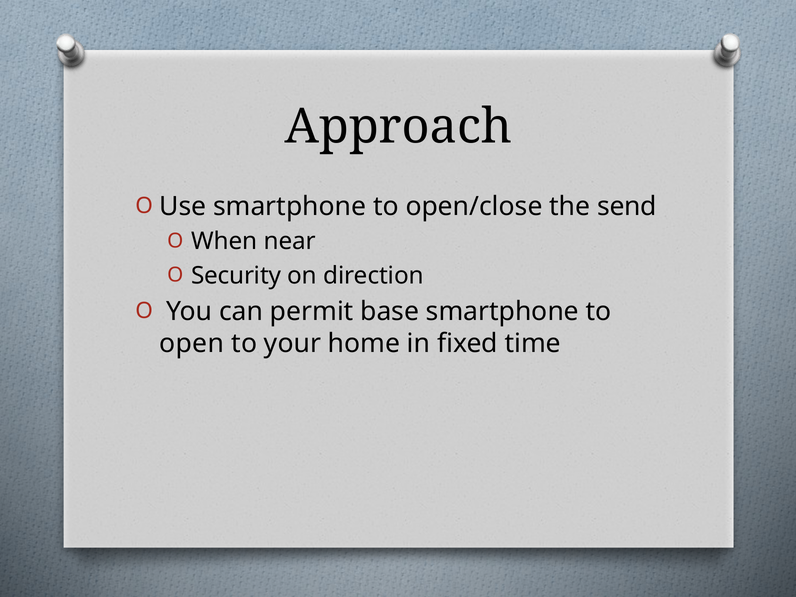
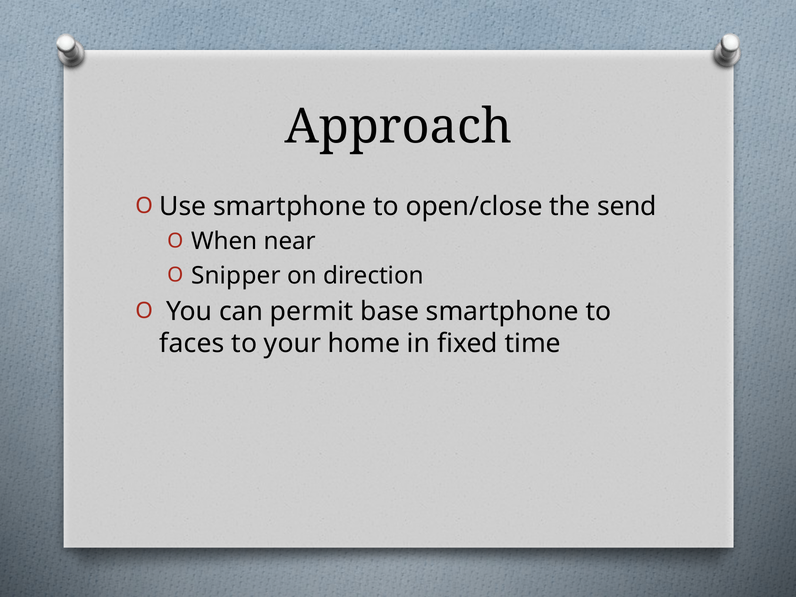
Security: Security -> Snipper (236, 275)
open: open -> faces (192, 343)
